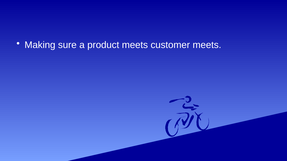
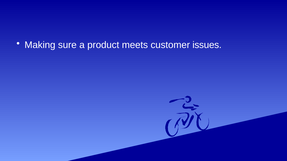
customer meets: meets -> issues (207, 45)
